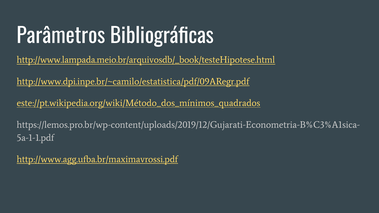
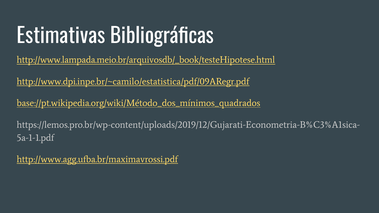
Parâmetros: Parâmetros -> Estimativas (61, 36)
este://pt.wikipedia.org/wiki/Método_dos_mínimos_quadrados: este://pt.wikipedia.org/wiki/Método_dos_mínimos_quadrados -> base://pt.wikipedia.org/wiki/Método_dos_mínimos_quadrados (138, 103)
